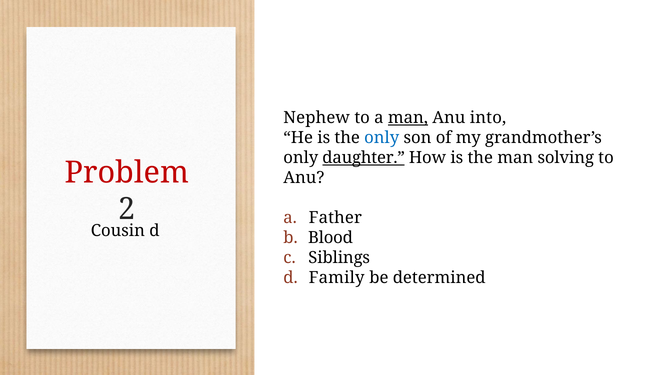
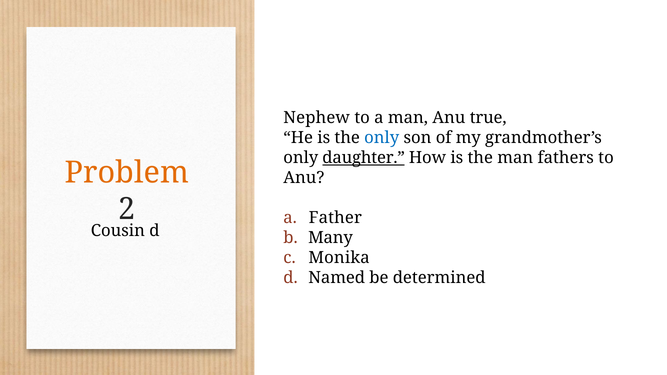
man underline: present -> none (408, 118)
into: into -> true (488, 118)
solving: solving -> fathers (566, 158)
Problem colour: red -> orange (127, 173)
Blood: Blood -> Many (330, 238)
Siblings: Siblings -> Monika (339, 258)
Family: Family -> Named (337, 278)
